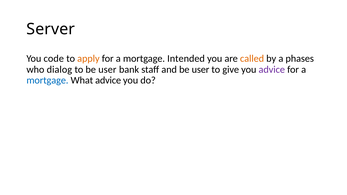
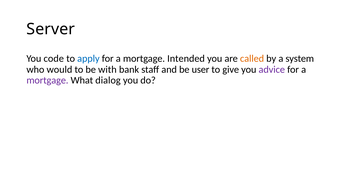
apply colour: orange -> blue (88, 59)
phases: phases -> system (300, 59)
dialog: dialog -> would (59, 70)
to be user: user -> with (107, 70)
mortgage colour: blue -> purple (47, 80)
What advice: advice -> dialog (108, 80)
